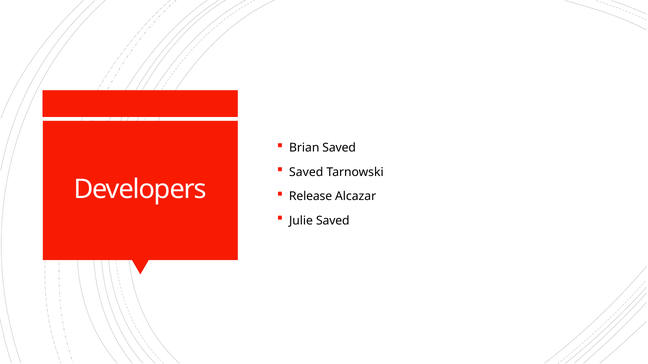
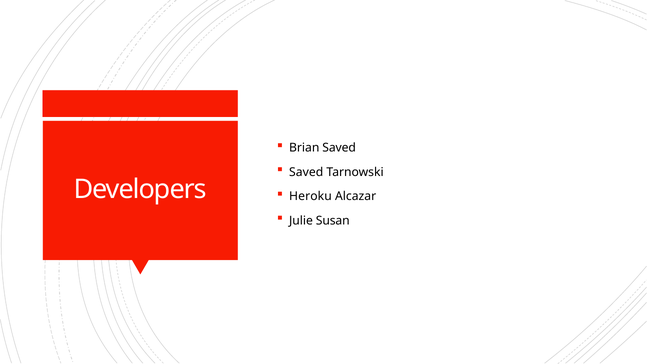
Release: Release -> Heroku (310, 197)
Julie Saved: Saved -> Susan (333, 221)
